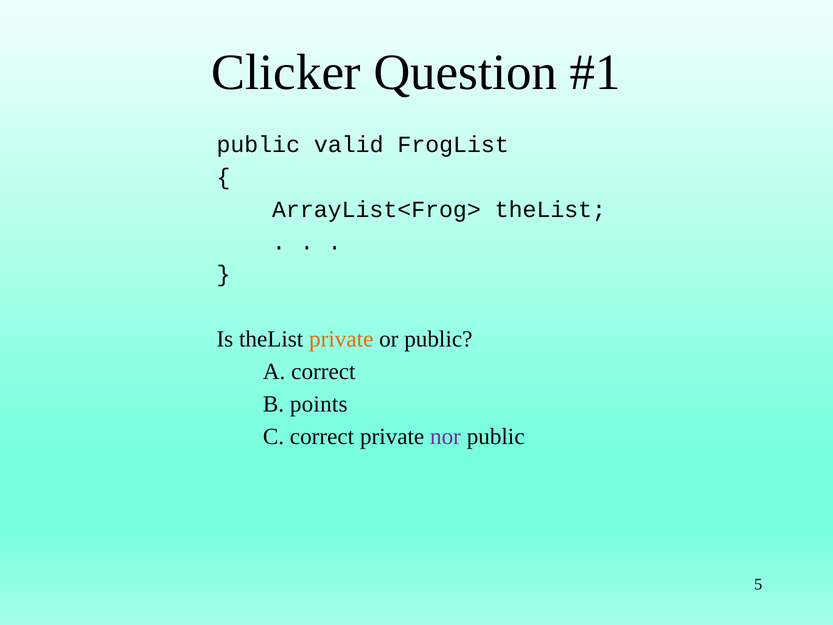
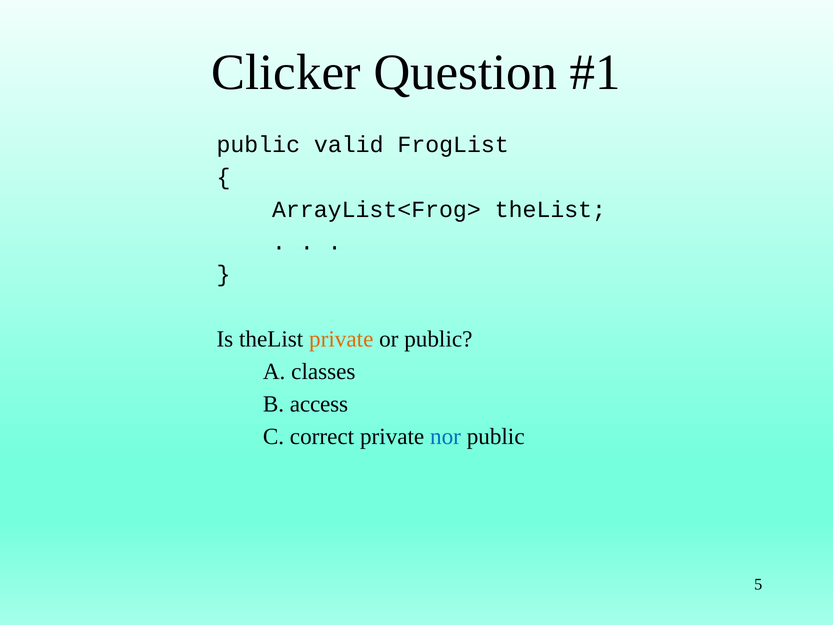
A correct: correct -> classes (323, 371)
points: points -> access (319, 404)
nor colour: purple -> blue (445, 436)
